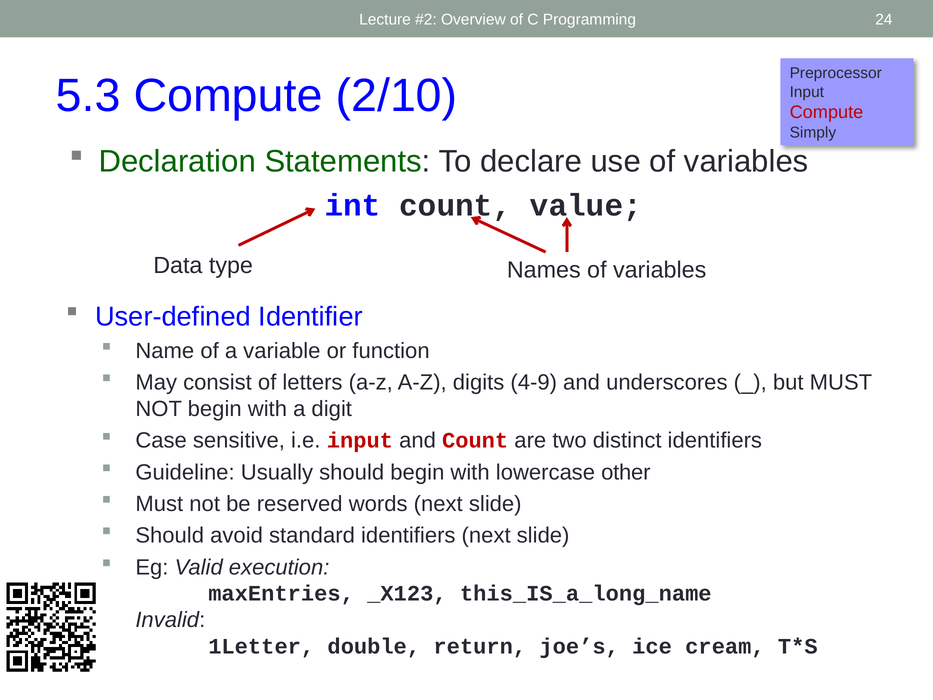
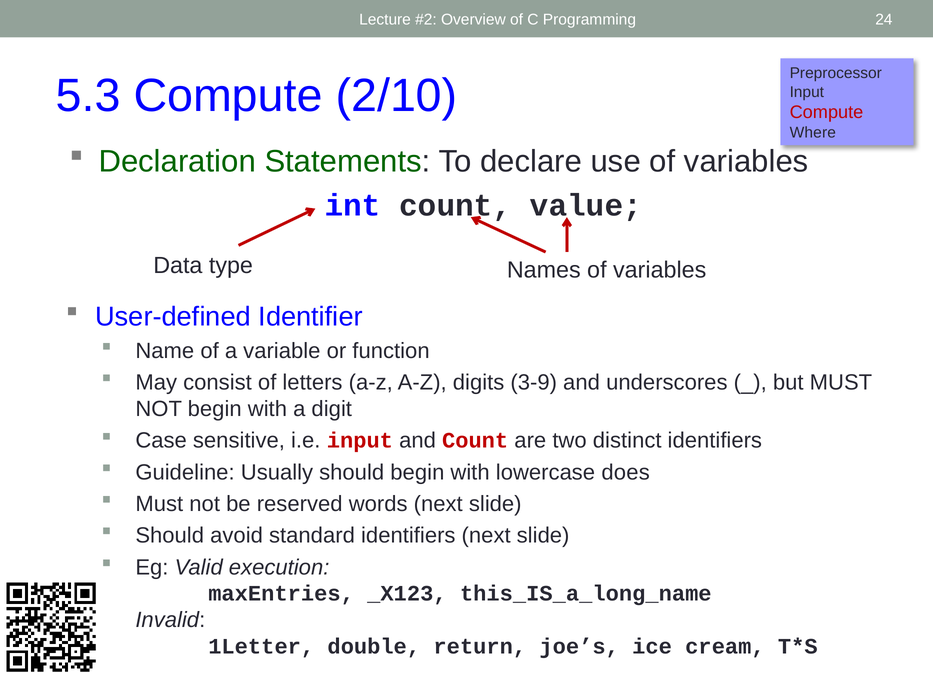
Simply: Simply -> Where (813, 132)
4-9: 4-9 -> 3-9 (534, 382)
other: other -> does (626, 472)
